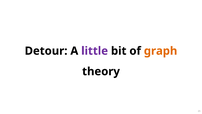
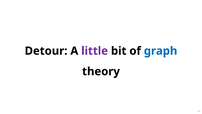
graph colour: orange -> blue (161, 51)
